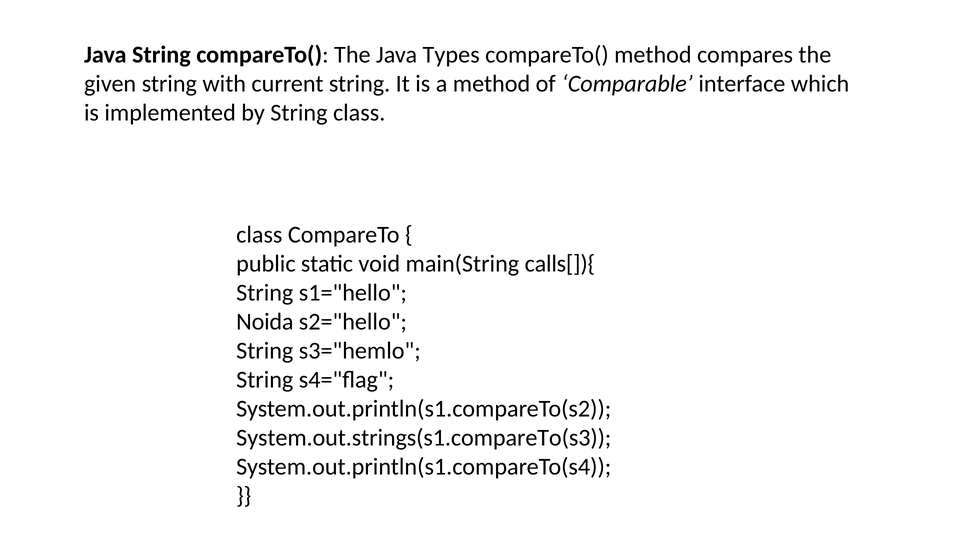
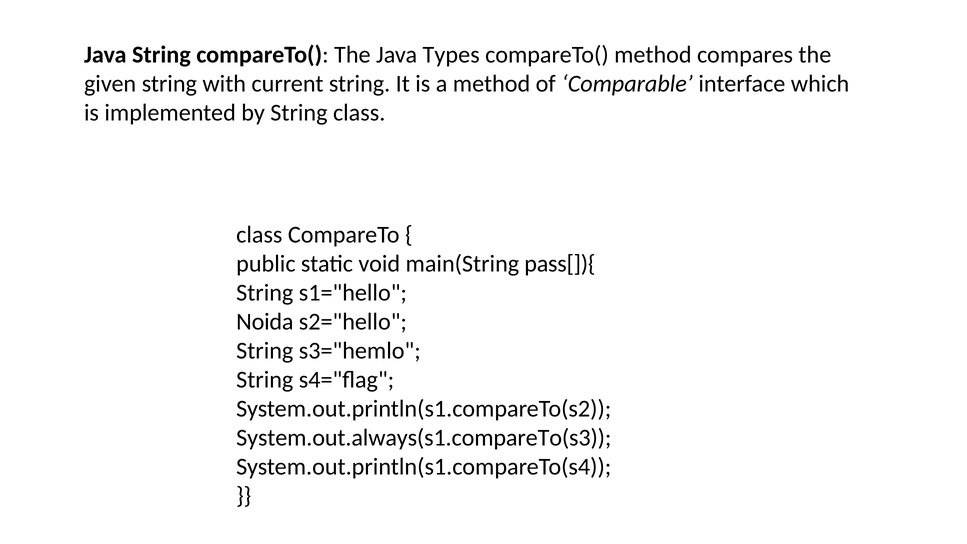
calls[]){: calls[]){ -> pass[]){ (560, 263)
System.out.strings(s1.compareTo(s3: System.out.strings(s1.compareTo(s3 -> System.out.always(s1.compareTo(s3 (424, 438)
